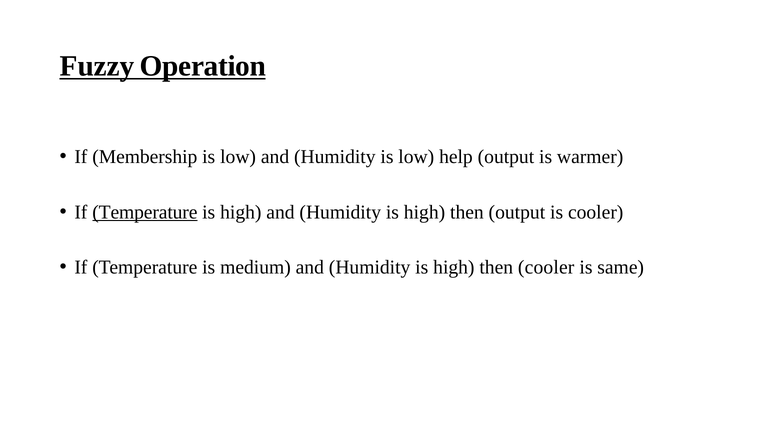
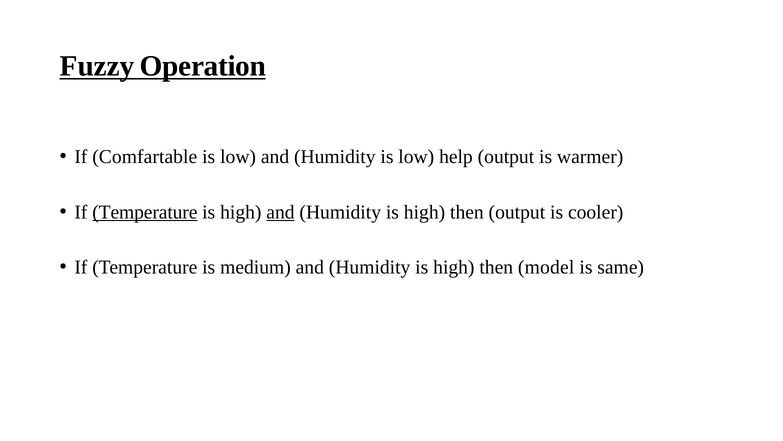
Membership: Membership -> Comfartable (145, 157)
and underline: none -> present (280, 212)
then cooler: cooler -> model (546, 267)
